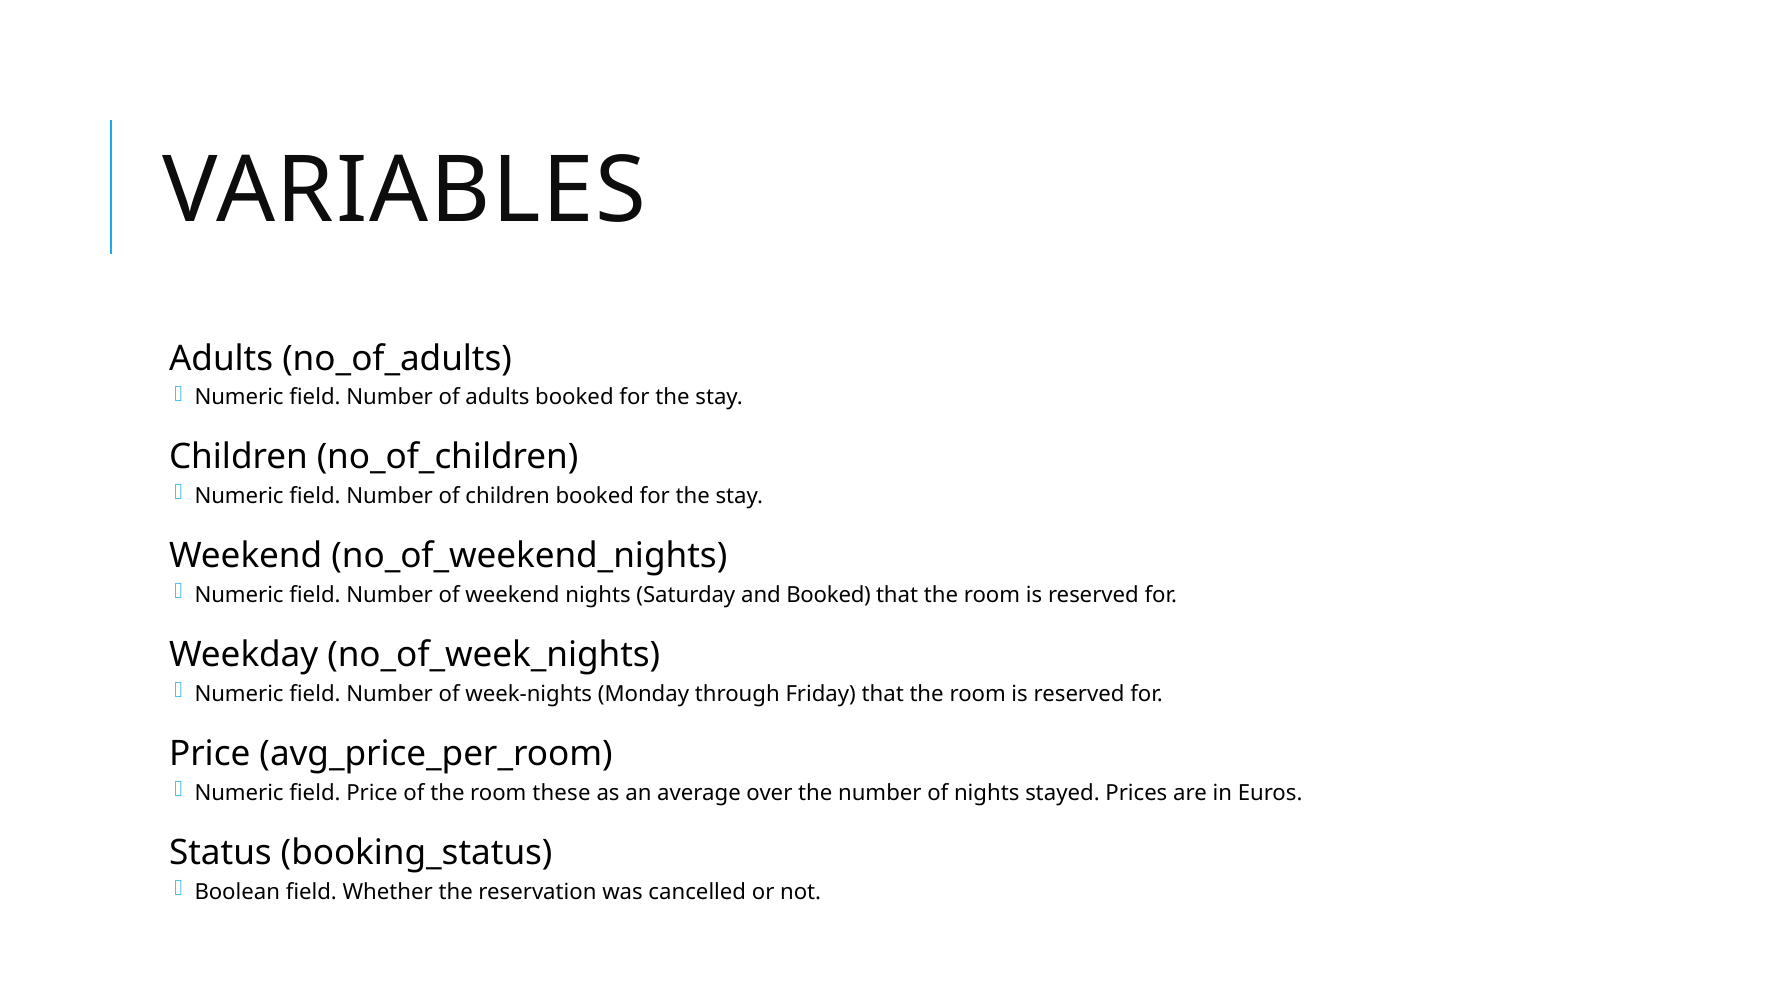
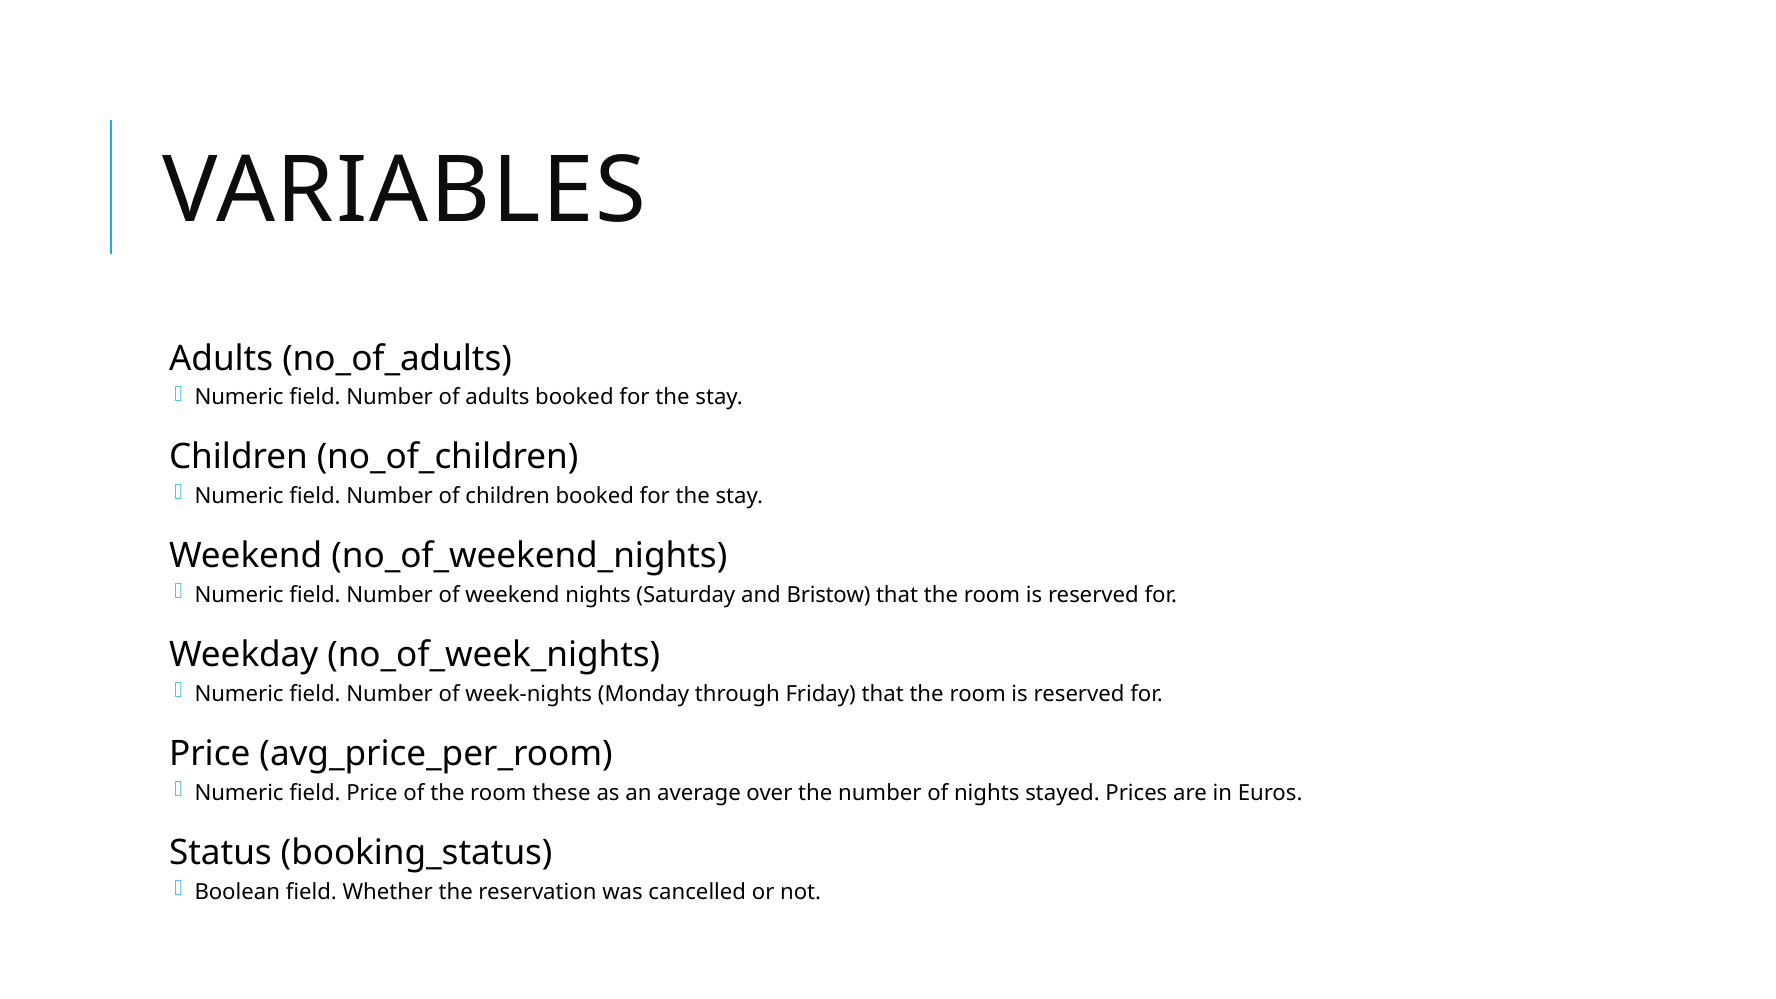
and Booked: Booked -> Bristow (829, 595)
